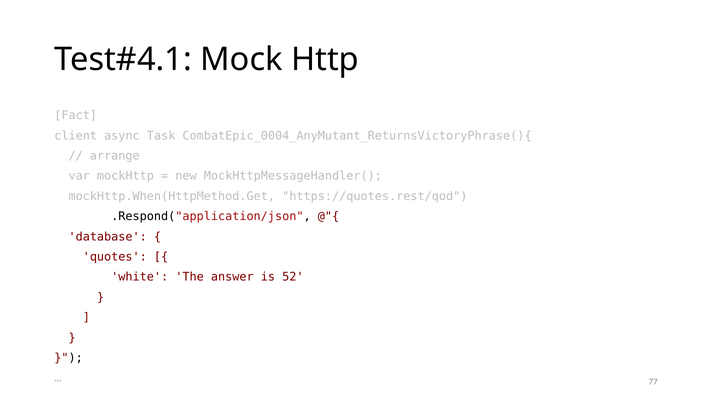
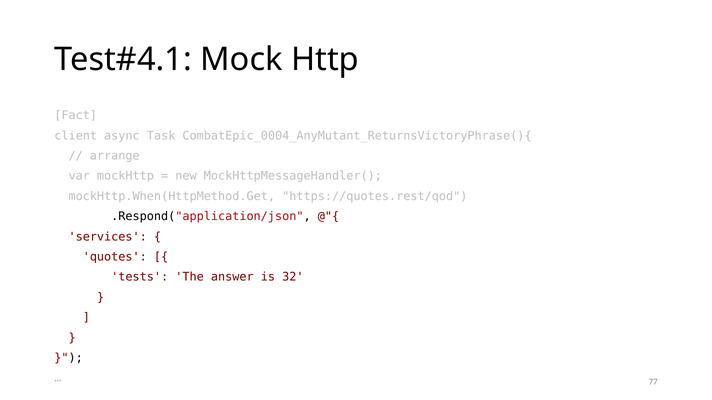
database: database -> services (108, 237)
white: white -> tests (140, 277)
52: 52 -> 32 (293, 277)
